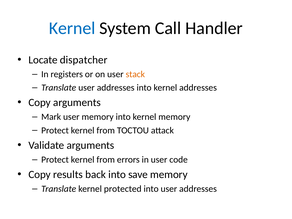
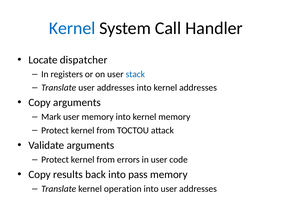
stack colour: orange -> blue (135, 74)
save: save -> pass (138, 174)
protected: protected -> operation (123, 189)
